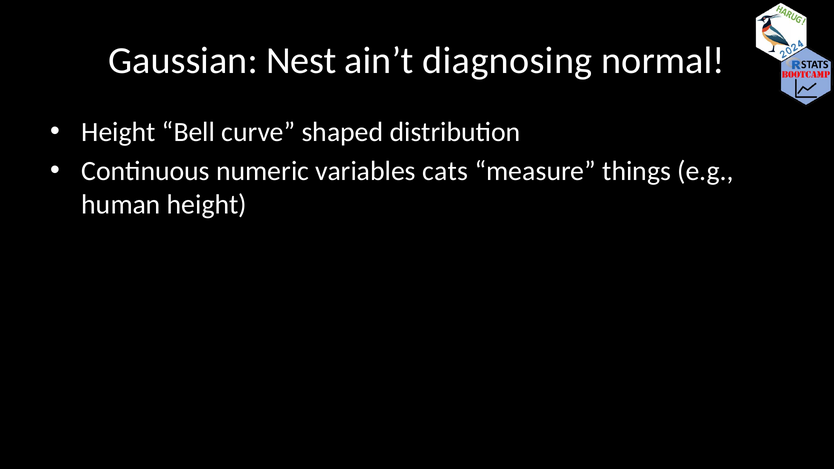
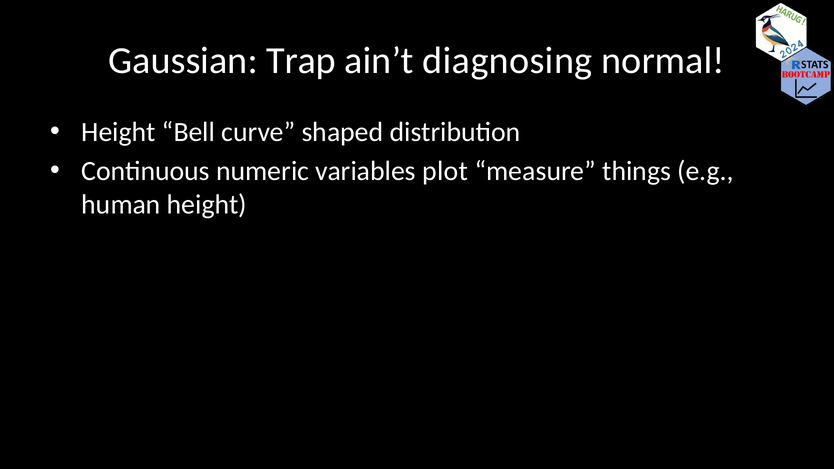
Nest: Nest -> Trap (301, 61)
cats: cats -> plot (445, 171)
